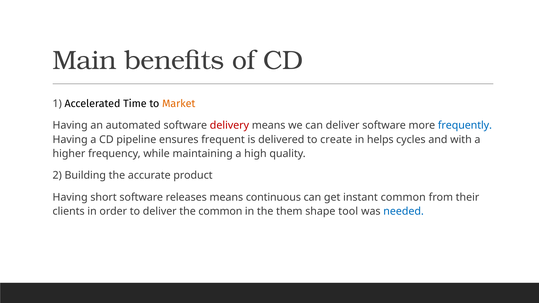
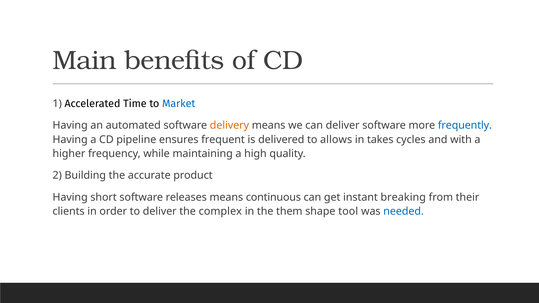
Market colour: orange -> blue (179, 104)
delivery colour: red -> orange (229, 126)
create: create -> allows (336, 140)
helps: helps -> takes (380, 140)
instant common: common -> breaking (403, 197)
the common: common -> complex (220, 212)
